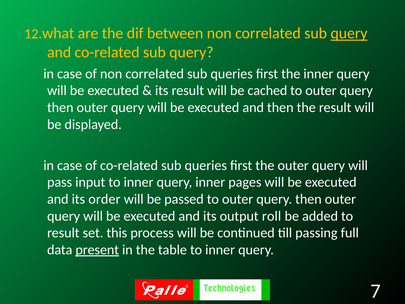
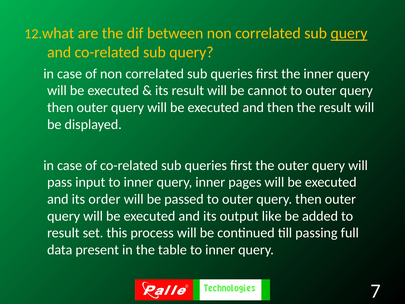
cached: cached -> cannot (267, 91)
roll: roll -> like (272, 216)
present underline: present -> none (97, 250)
